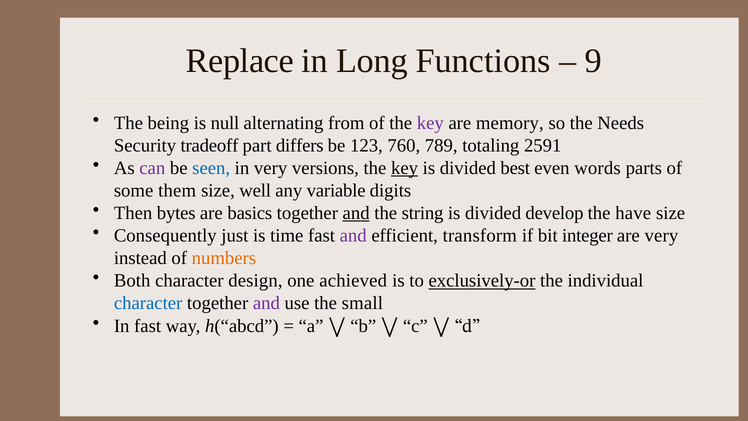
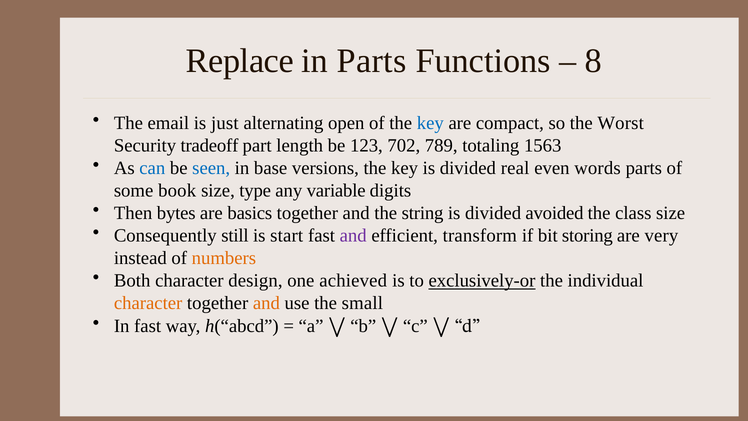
in Long: Long -> Parts (372, 61)
9: 9 -> 8 (594, 61)
being: being -> email (168, 123)
null: null -> just (225, 123)
from: from -> open (346, 123)
key colour: purple -> blue (430, 123)
memory: memory -> compact (510, 123)
Needs: Needs -> Worst (621, 123)
differs: differs -> length (300, 145)
760: 760 -> 702 (404, 145)
2591: 2591 -> 1563 (543, 145)
can colour: purple -> blue (152, 168)
in very: very -> base (271, 168)
key underline: present -> none (405, 168)
best: best -> real (515, 168)
them: them -> book (177, 190)
well: well -> type (255, 190)
and underline: present -> none (356, 213)
develop: develop -> avoided (554, 213)
have: have -> class (633, 213)
just: just -> still (235, 236)
time: time -> start (287, 236)
integer: integer -> storing (587, 236)
character colour: blue -> orange (148, 303)
and colour: purple -> orange (266, 303)
